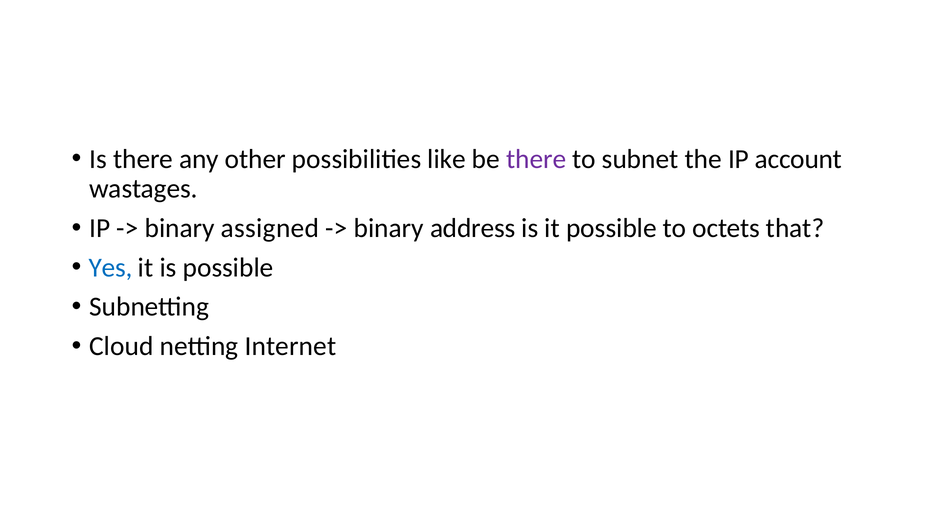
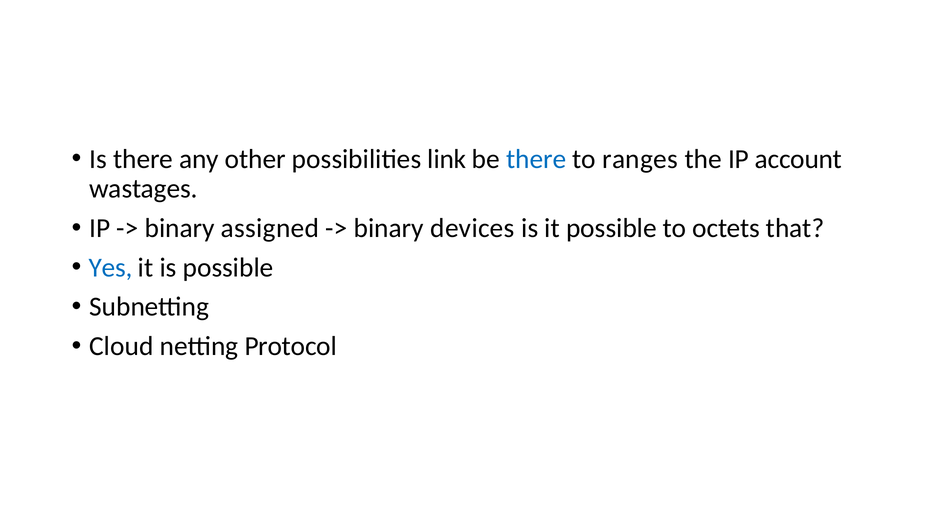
like: like -> link (447, 159)
there colour: purple -> blue (536, 159)
subnet: subnet -> ranges (640, 159)
address: address -> devices (472, 228)
Internet: Internet -> Protocol (291, 346)
